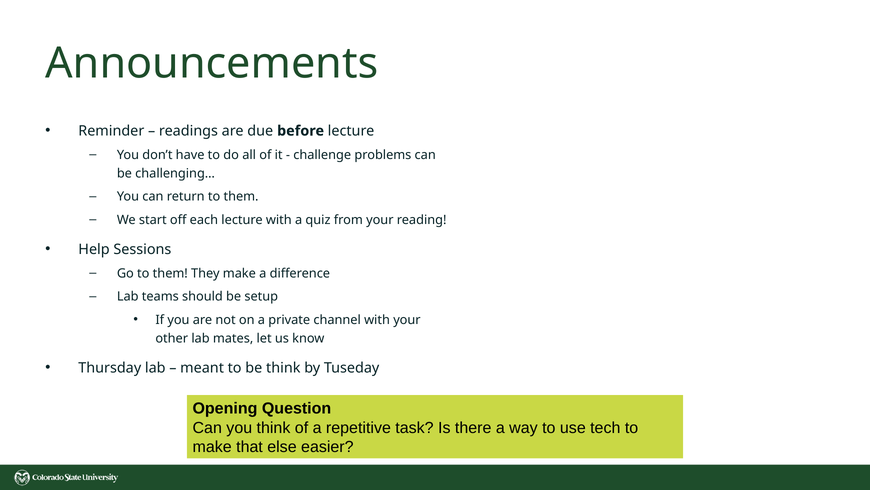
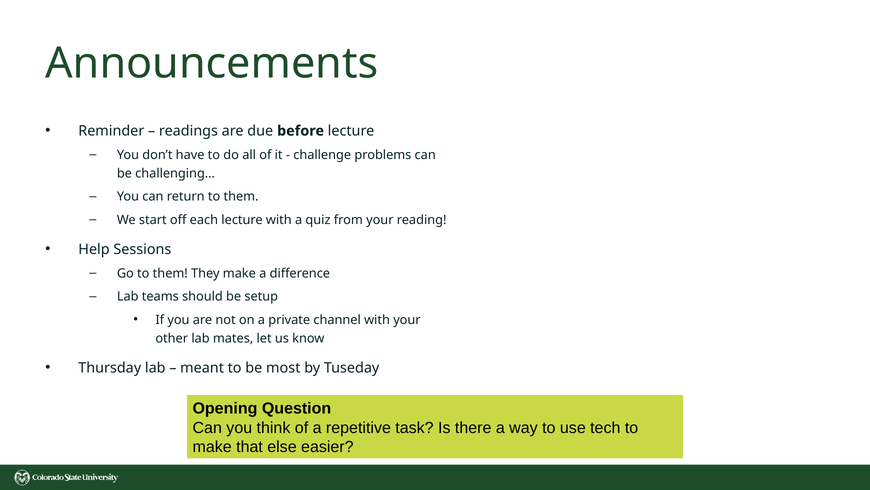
be think: think -> most (283, 367)
